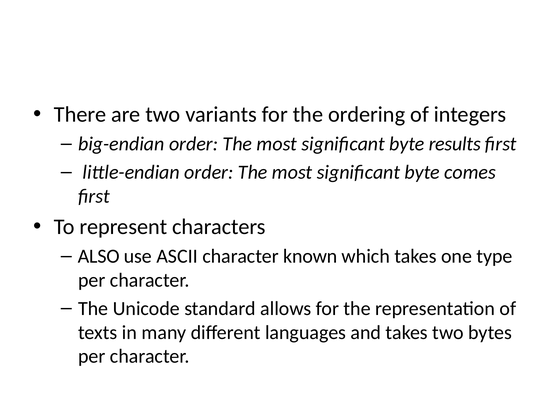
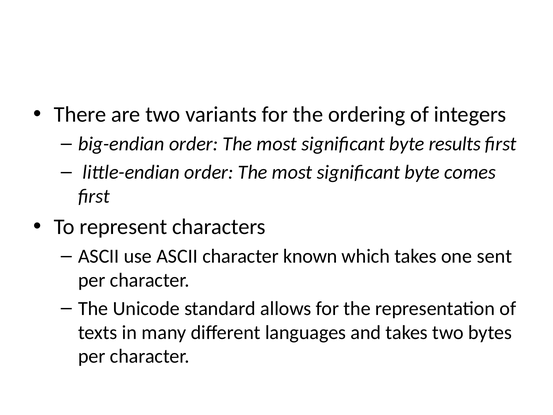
ALSO: ALSO -> ASCII (99, 256)
type: type -> sent (494, 256)
